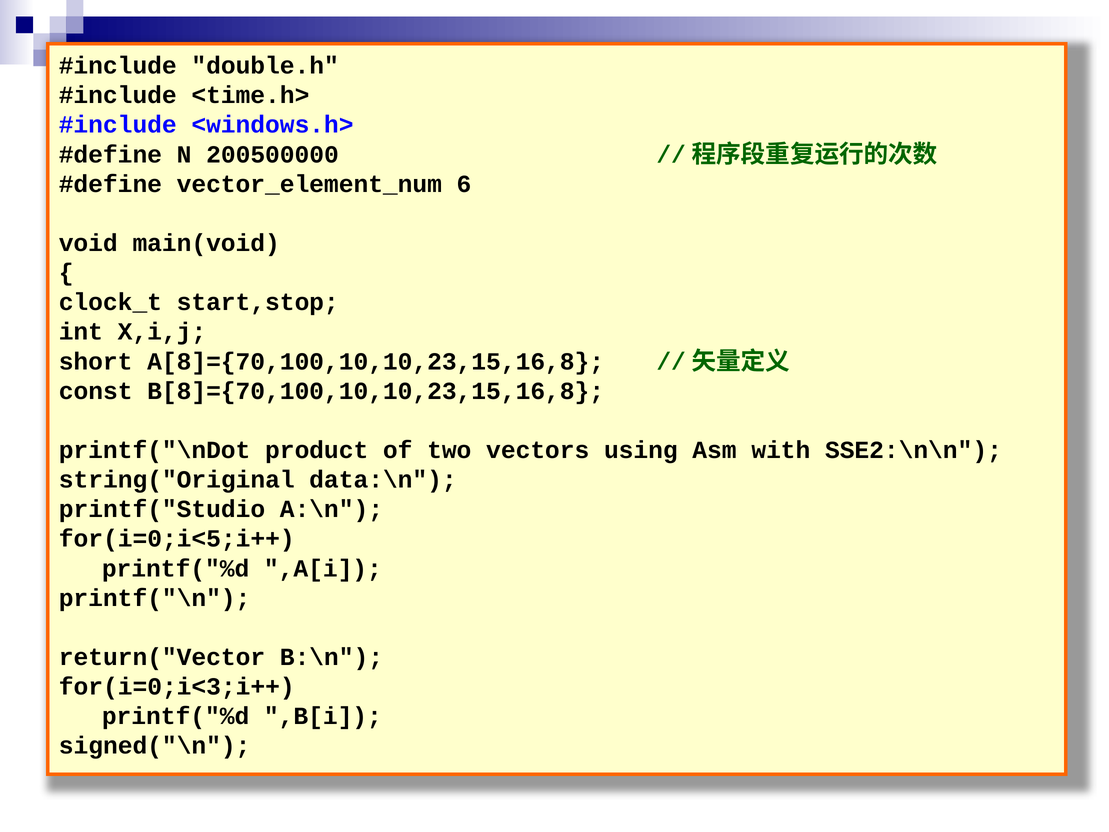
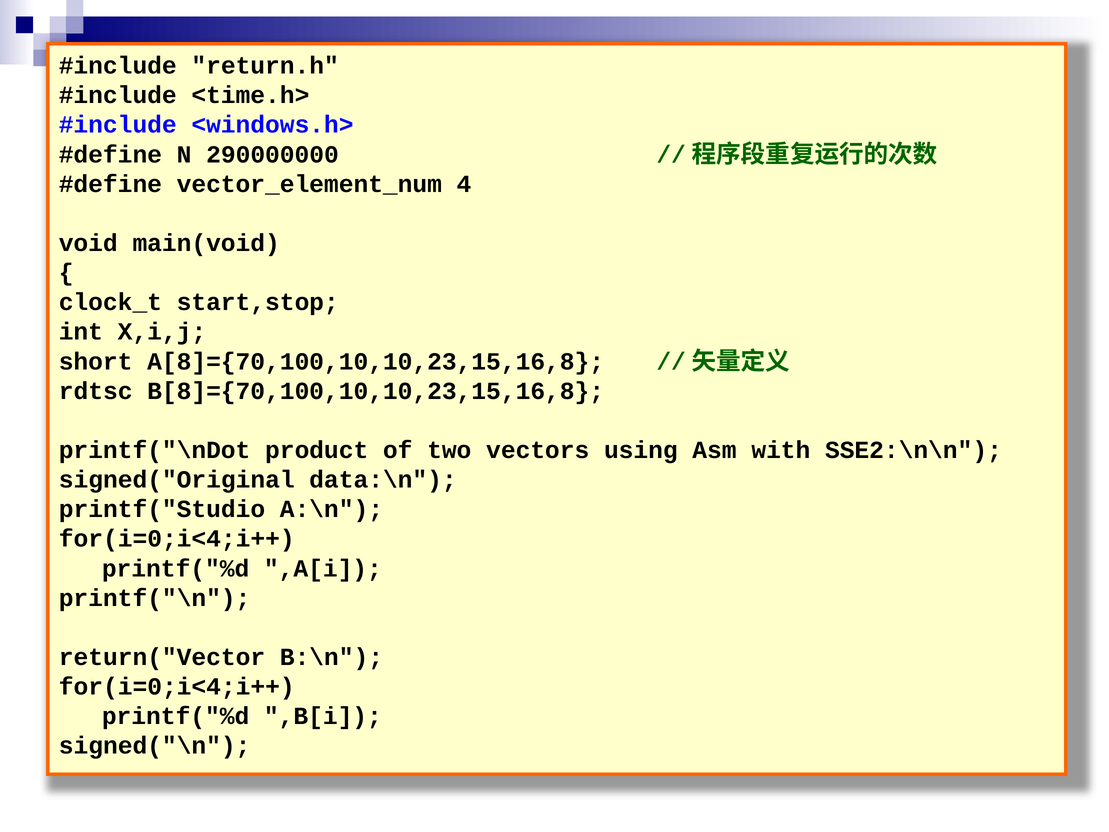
double.h: double.h -> return.h (265, 66)
200500000: 200500000 -> 290000000 (272, 154)
6: 6 -> 4 (464, 184)
const: const -> rdtsc (96, 391)
string("Original: string("Original -> signed("Original (177, 480)
for(i=0;i<5;i++: for(i=0;i<5;i++ -> for(i=0;i<4;i++ (177, 539)
for(i=0;i<3;i++: for(i=0;i<3;i++ -> for(i=0;i<4;i++ (177, 686)
